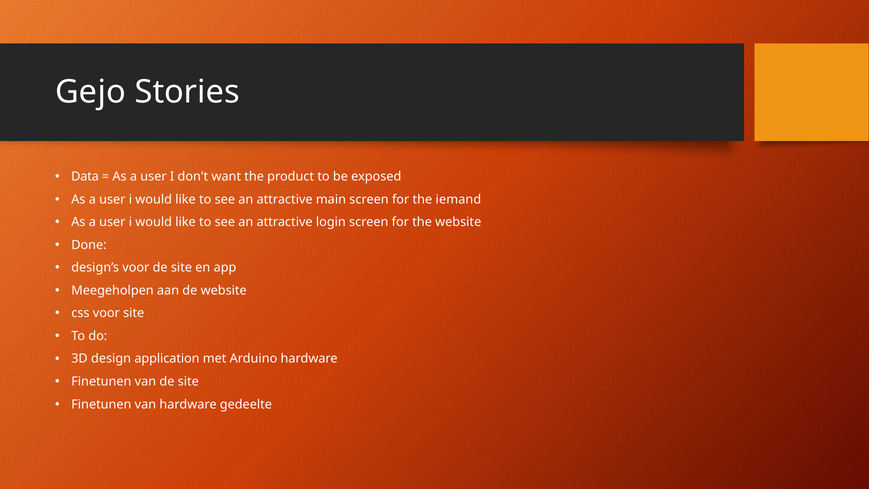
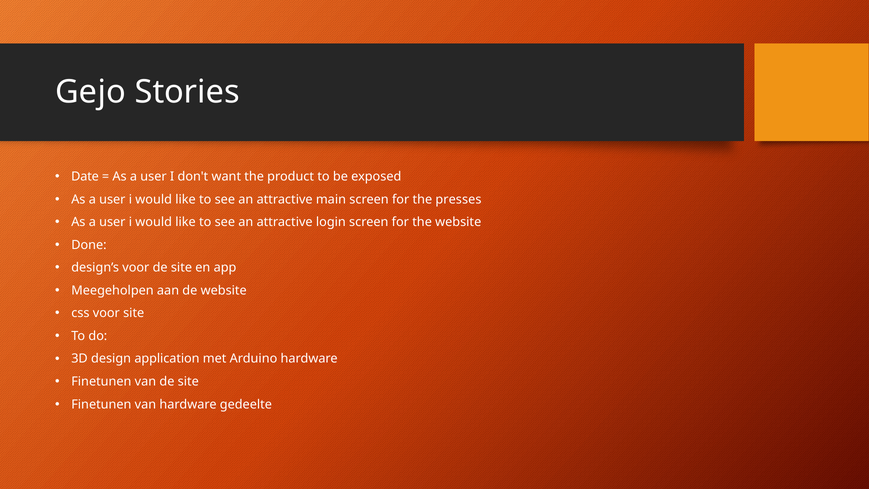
Data: Data -> Date (85, 177)
iemand: iemand -> presses (458, 199)
